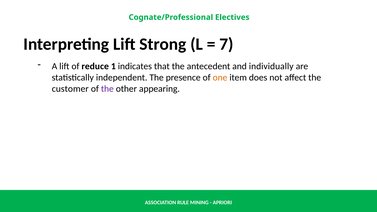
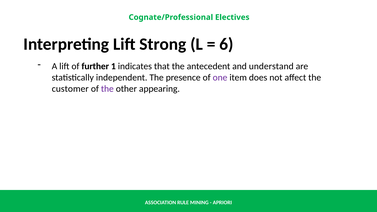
7: 7 -> 6 (226, 44)
reduce: reduce -> further (95, 66)
individually: individually -> understand (271, 66)
one colour: orange -> purple (220, 77)
